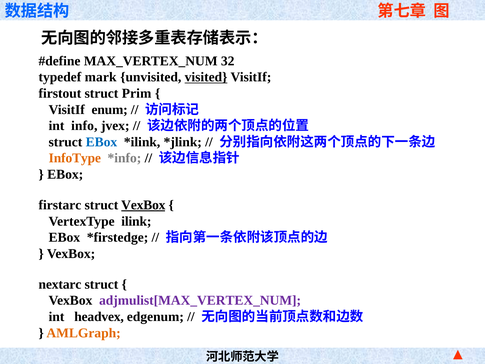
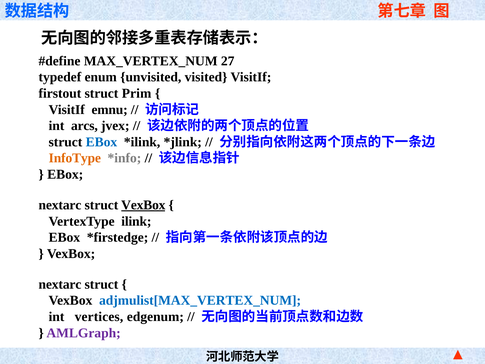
32: 32 -> 27 (228, 61)
mark: mark -> enum (101, 77)
visited underline: present -> none (206, 77)
enum: enum -> emnu (110, 110)
info: info -> arcs (84, 126)
firstarc: firstarc -> nextarc (60, 205)
adjmulist[MAX_VERTEX_NUM colour: purple -> blue (200, 300)
headvex: headvex -> vertices (99, 317)
AMLGraph colour: orange -> purple (84, 333)
